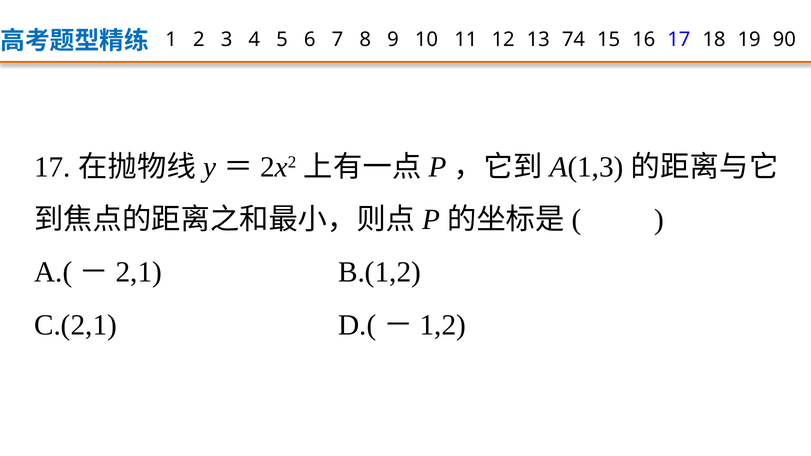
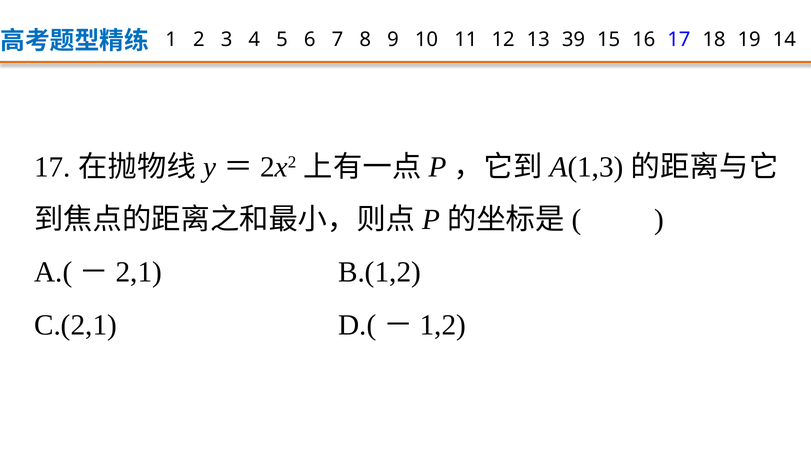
74: 74 -> 39 (573, 40)
90: 90 -> 14 (784, 40)
